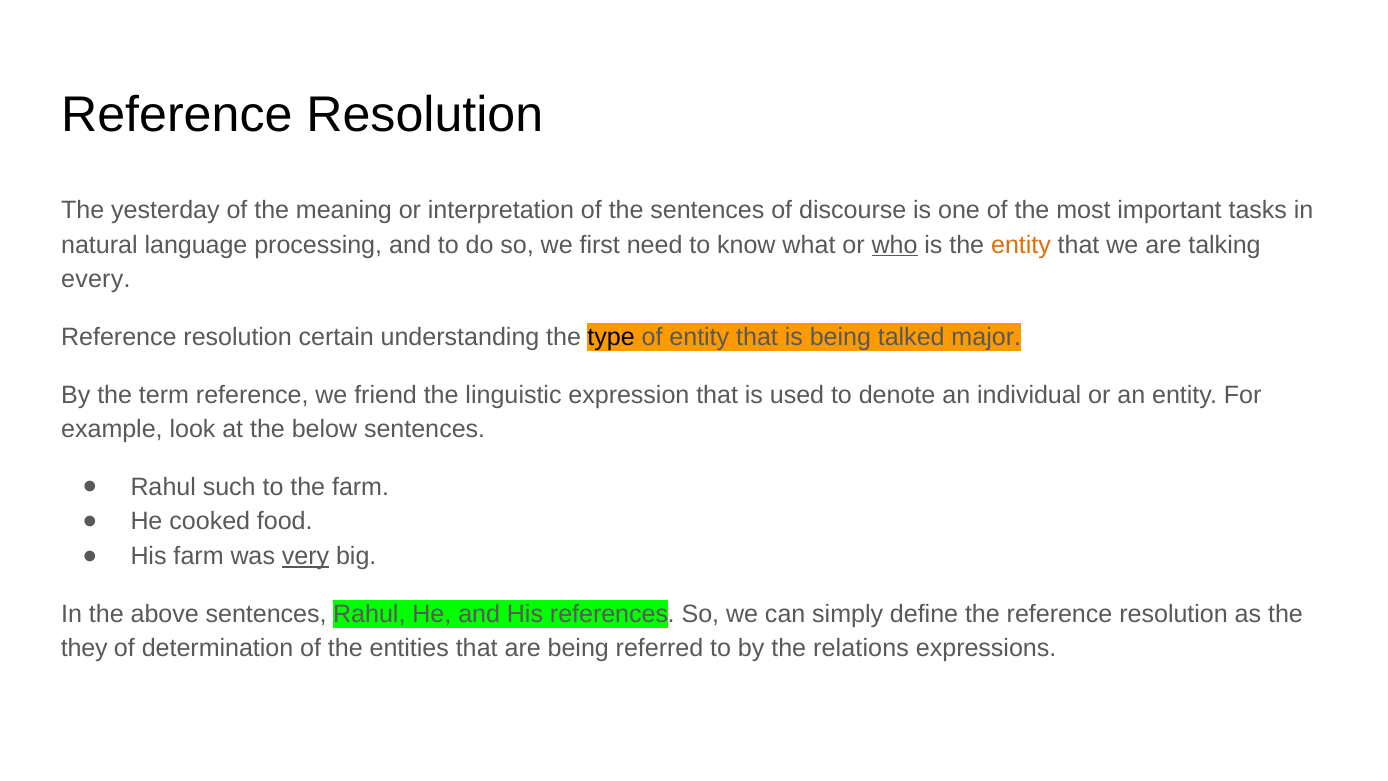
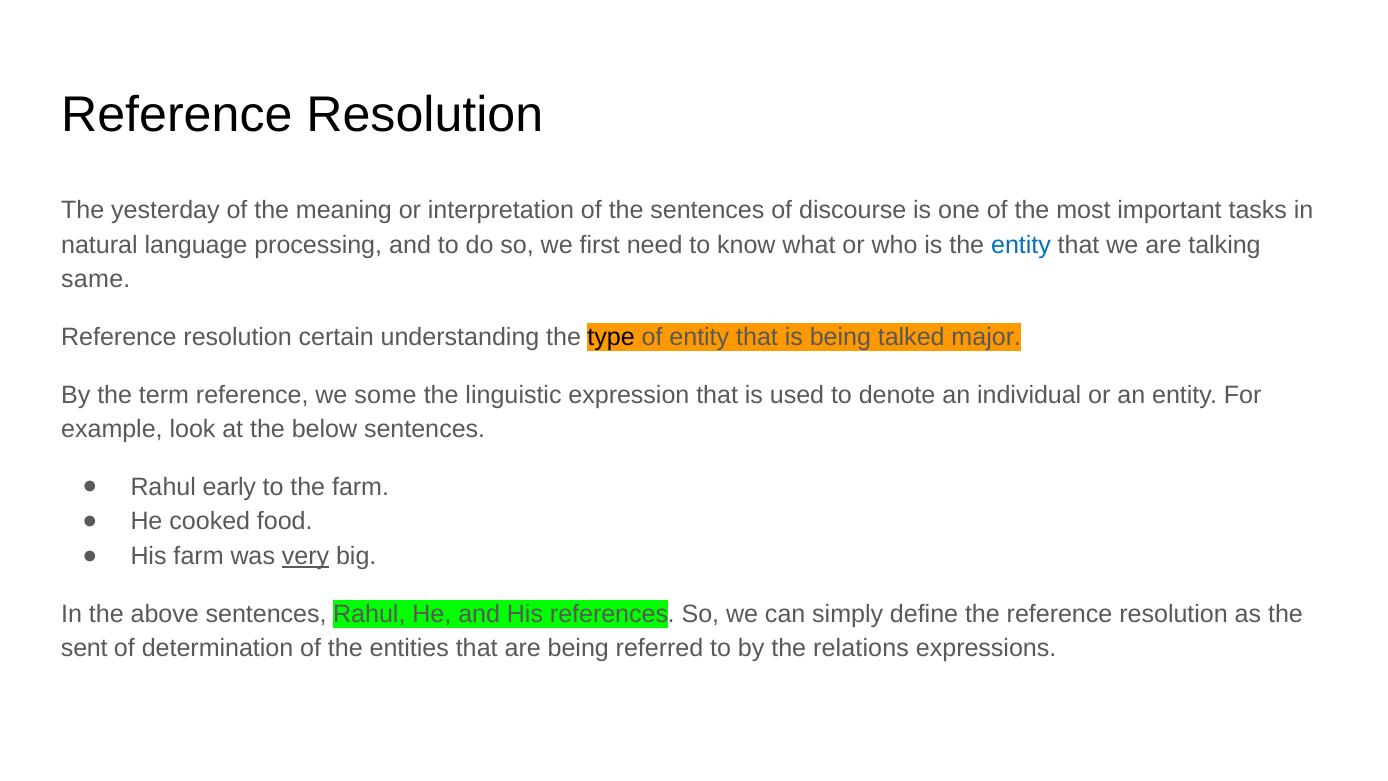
who underline: present -> none (895, 245)
entity colour: orange -> blue (1021, 245)
every: every -> same (96, 279)
friend: friend -> some (385, 395)
such: such -> early (229, 487)
they: they -> sent (84, 648)
